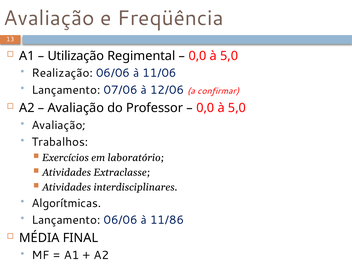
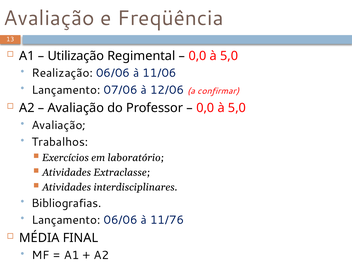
Algorítmicas: Algorítmicas -> Bibliografias (66, 203)
11/86: 11/86 -> 11/76 (167, 220)
